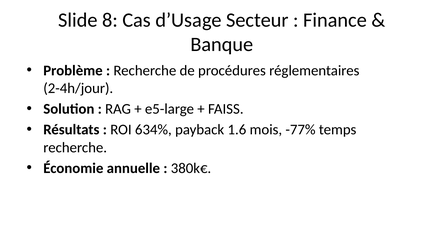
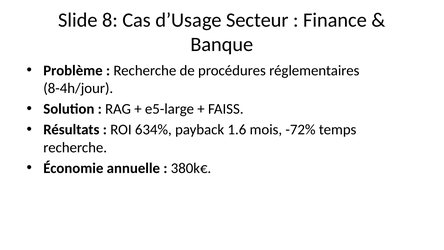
2-4h/jour: 2-4h/jour -> 8-4h/jour (78, 88)
-77%: -77% -> -72% (300, 130)
